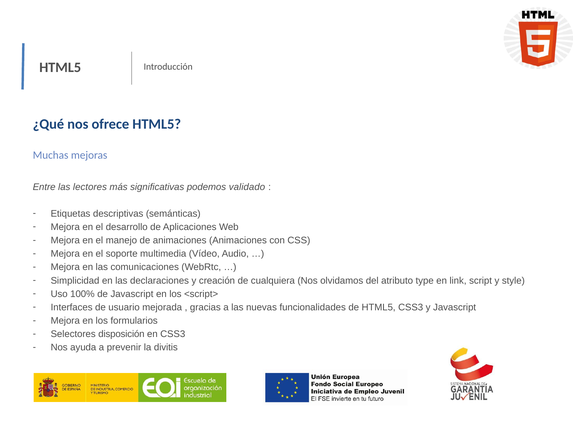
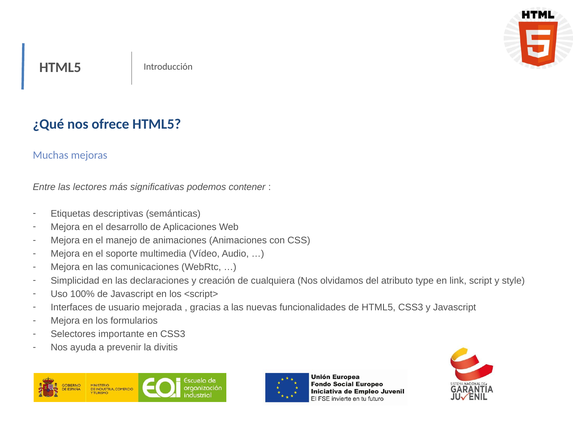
validado: validado -> contener (247, 187)
disposición: disposición -> importante (121, 334)
